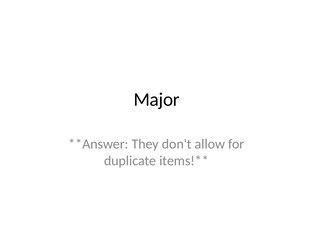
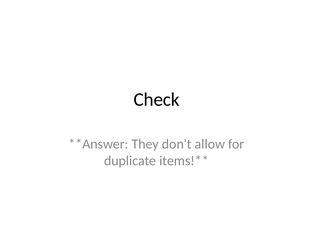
Major: Major -> Check (157, 99)
